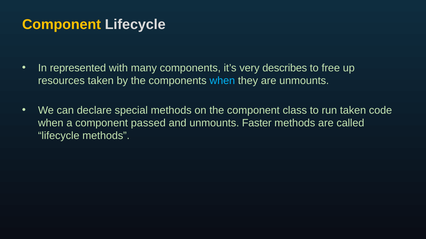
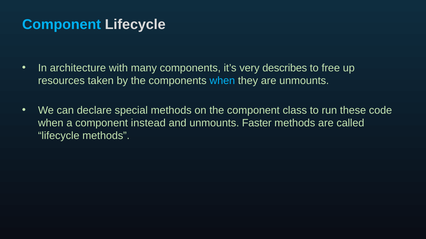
Component colour: yellow -> light blue (62, 24)
represented: represented -> architecture (78, 68)
run taken: taken -> these (353, 111)
passed: passed -> instead (148, 123)
